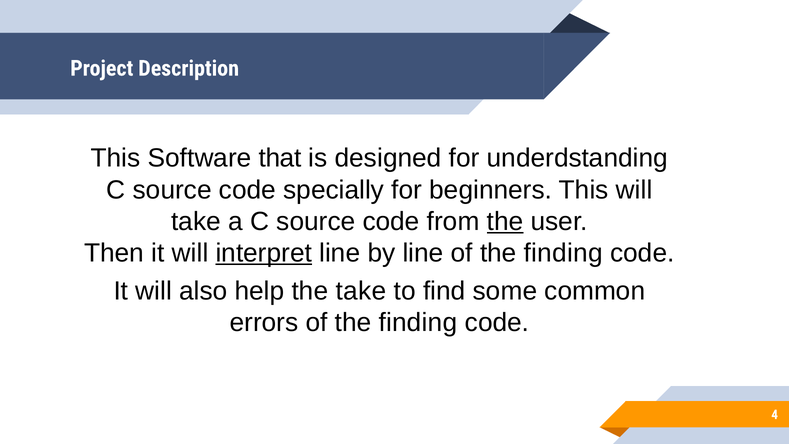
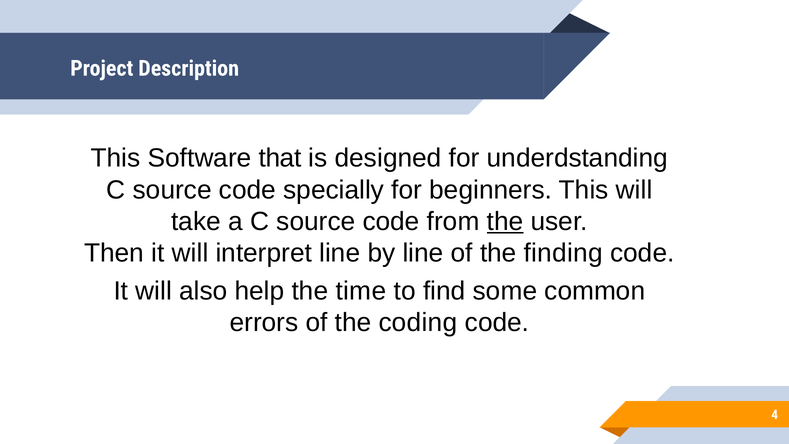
interpret underline: present -> none (264, 253)
the take: take -> time (361, 291)
errors of the finding: finding -> coding (418, 323)
